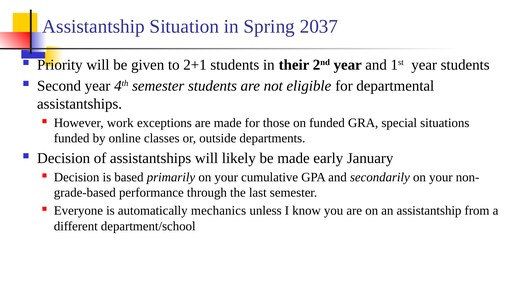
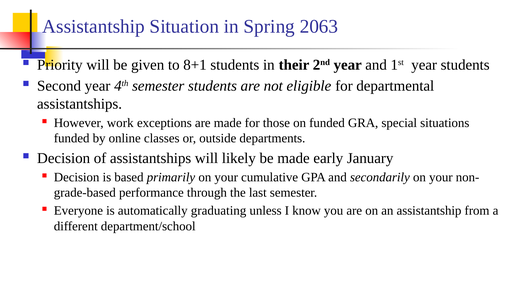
2037: 2037 -> 2063 (319, 26)
2+1: 2+1 -> 8+1 (195, 65)
mechanics: mechanics -> graduating (219, 210)
